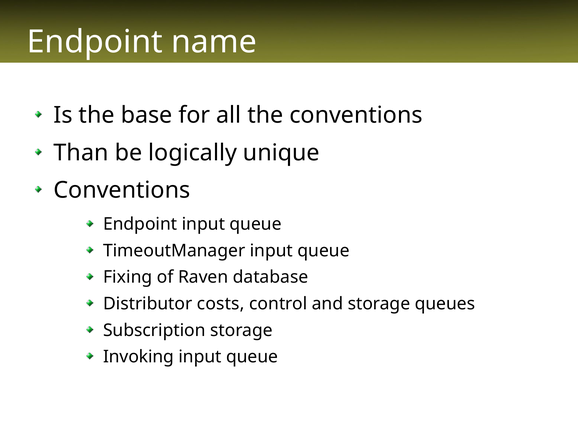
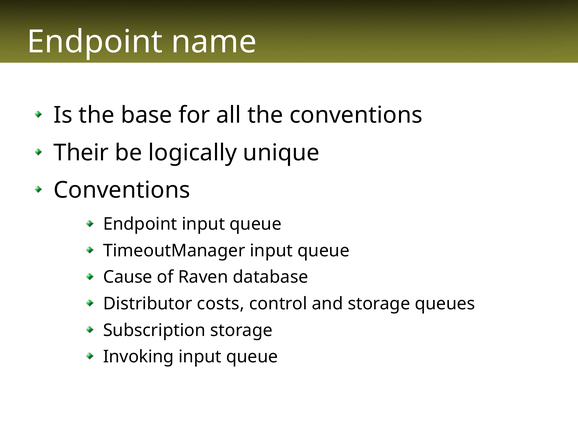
Than: Than -> Their (81, 153)
Fixing: Fixing -> Cause (128, 277)
